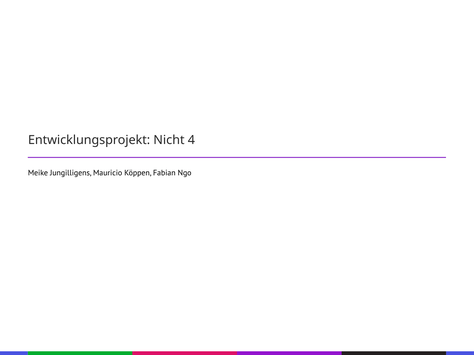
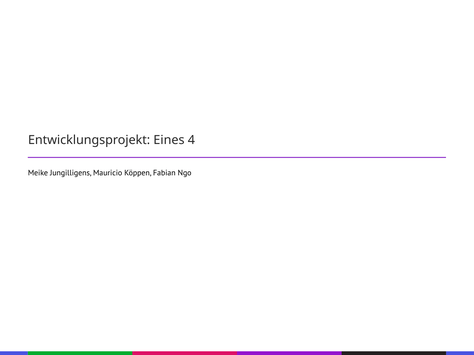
Nicht: Nicht -> Eines (169, 140)
